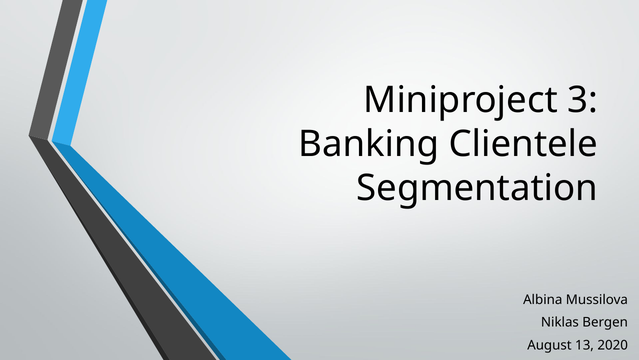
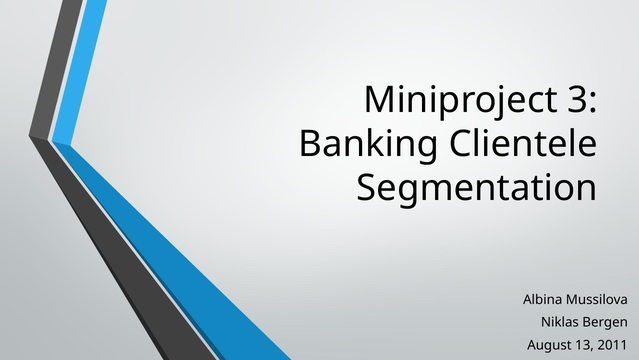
2020: 2020 -> 2011 (613, 345)
